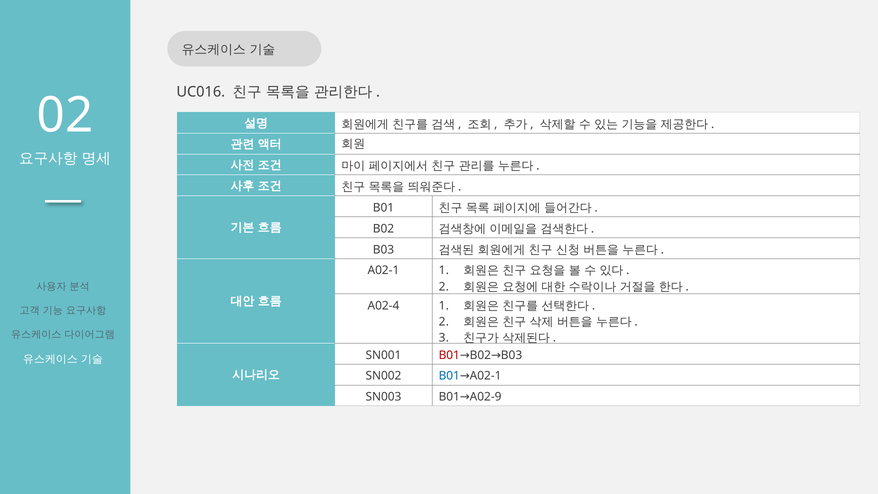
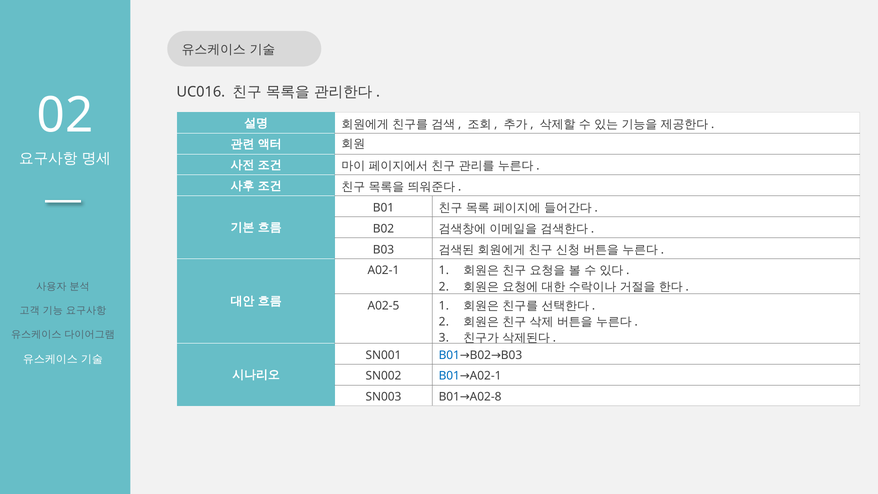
A02-4: A02-4 -> A02-5 (383, 306)
B01 colour: red -> blue (449, 355)
A02-9: A02-9 -> A02-8 (486, 397)
